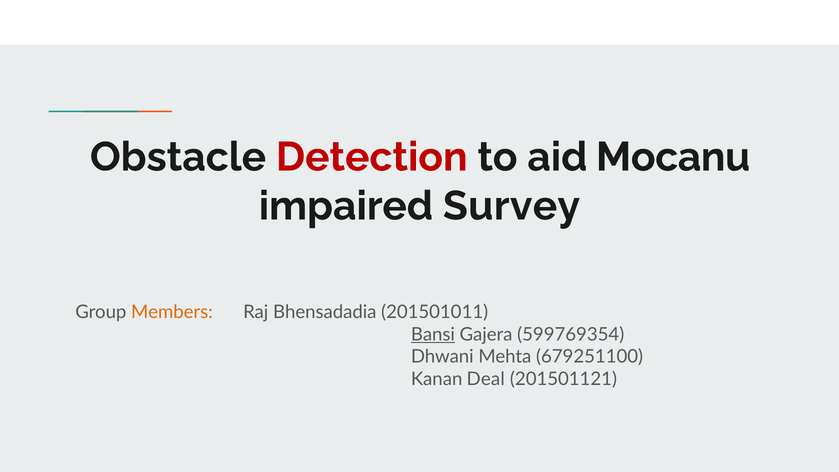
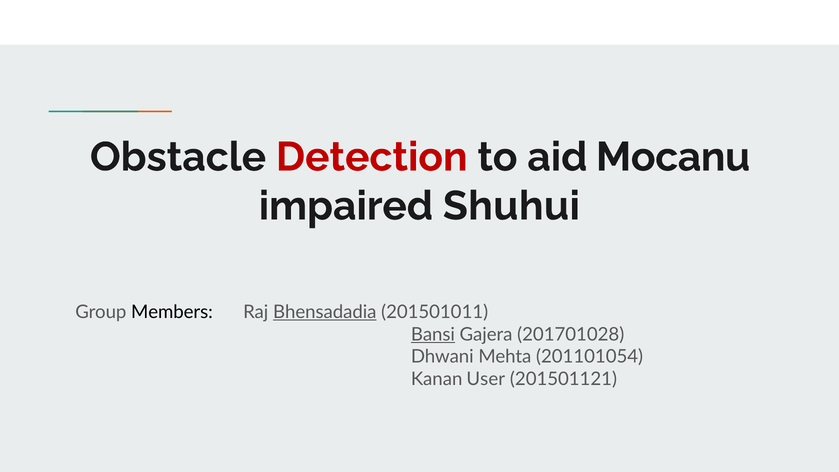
Survey: Survey -> Shuhui (511, 206)
Members colour: orange -> black (172, 312)
Bhensadadia underline: none -> present (325, 312)
599769354: 599769354 -> 201701028 (571, 334)
679251100: 679251100 -> 201101054 (590, 357)
Deal: Deal -> User (486, 379)
